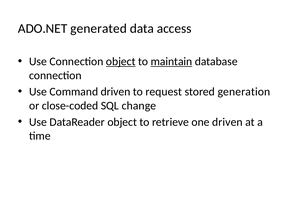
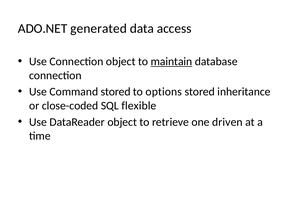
object underline: present -> none (121, 62)
Command driven: driven -> stored (116, 92)
request: request -> options (164, 92)
generation: generation -> inheritance (244, 92)
change: change -> flexible (139, 106)
